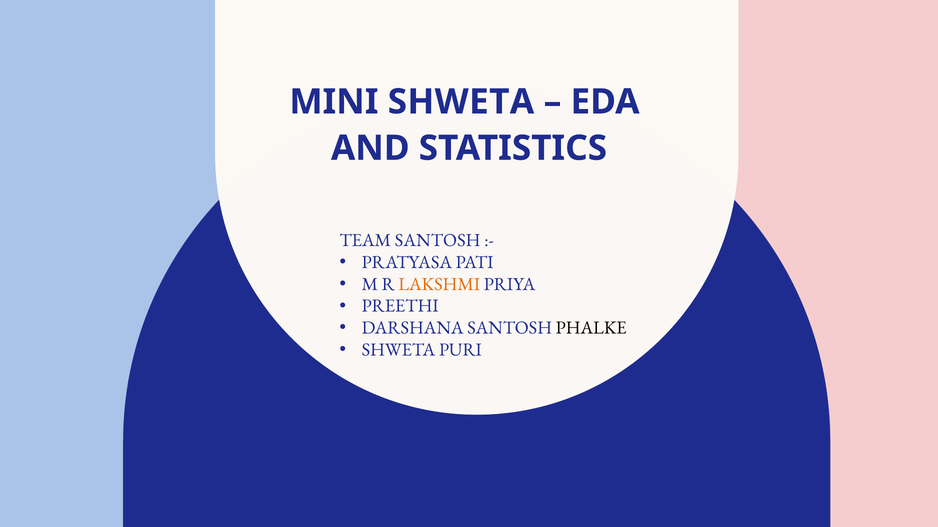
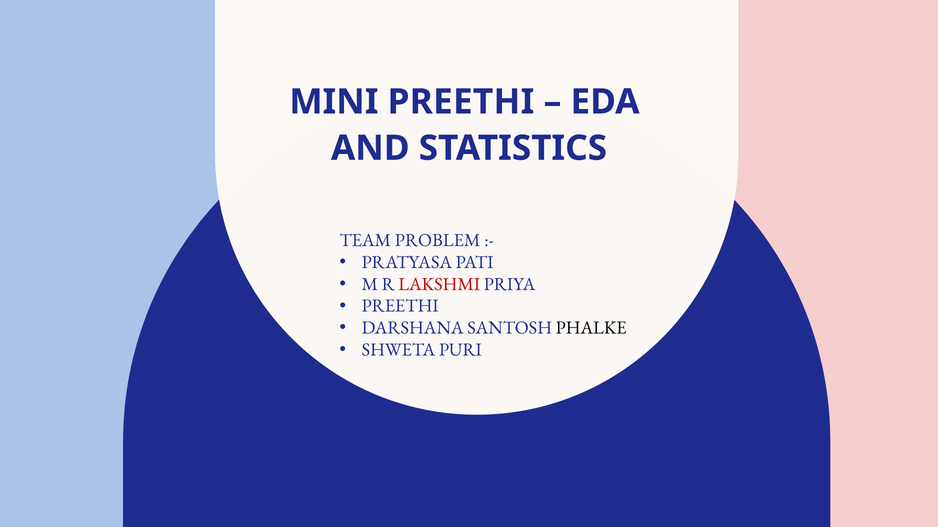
MINI SHWETA: SHWETA -> PREETHI (461, 102)
TEAM SANTOSH: SANTOSH -> PROBLEM (438, 241)
LAKSHMI colour: orange -> red (439, 284)
